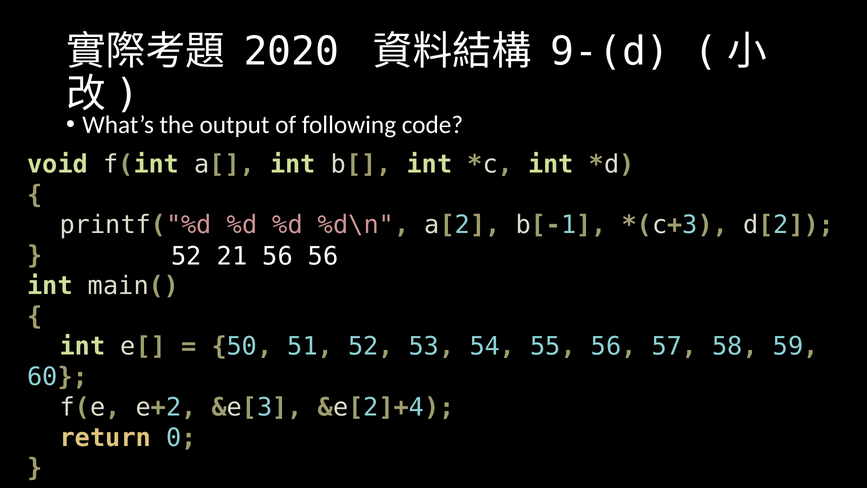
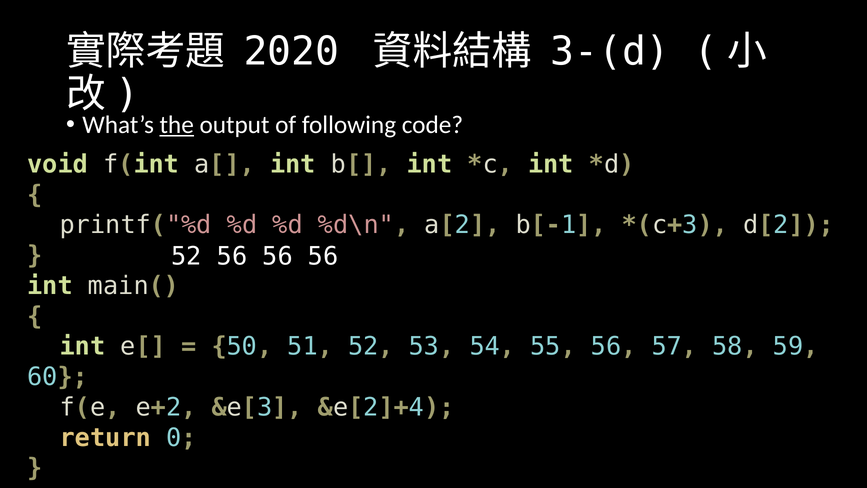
9-(d: 9-(d -> 3-(d (610, 51)
the underline: none -> present (177, 125)
52 21: 21 -> 56 (232, 256)
